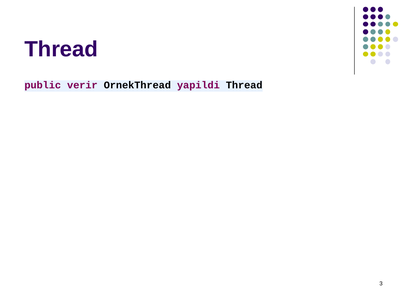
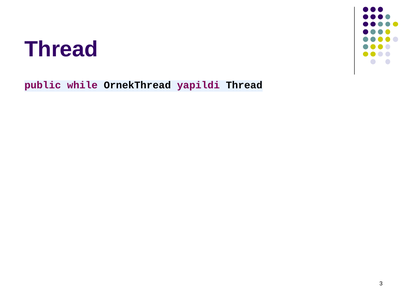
verir: verir -> while (82, 85)
